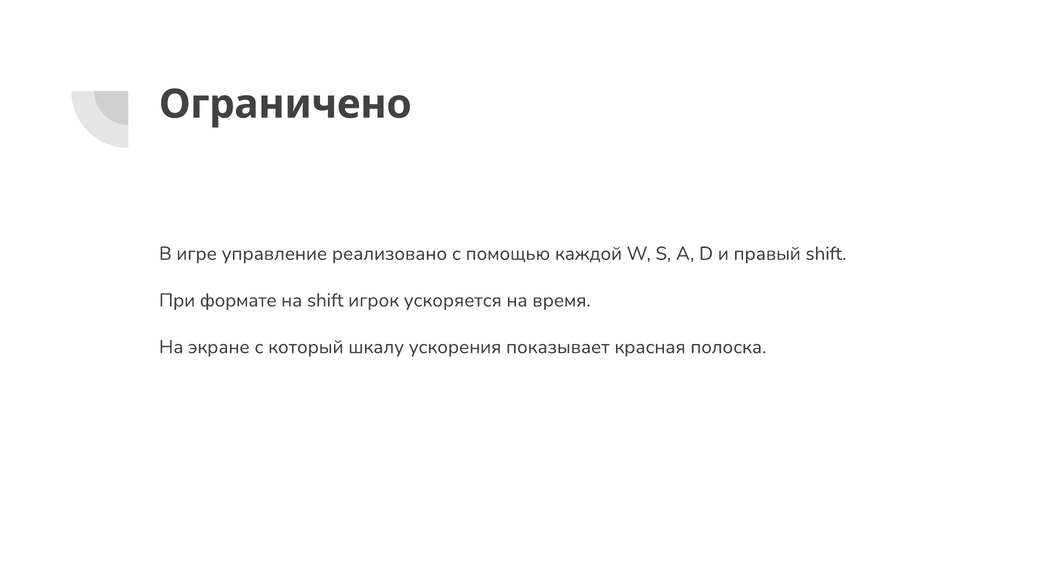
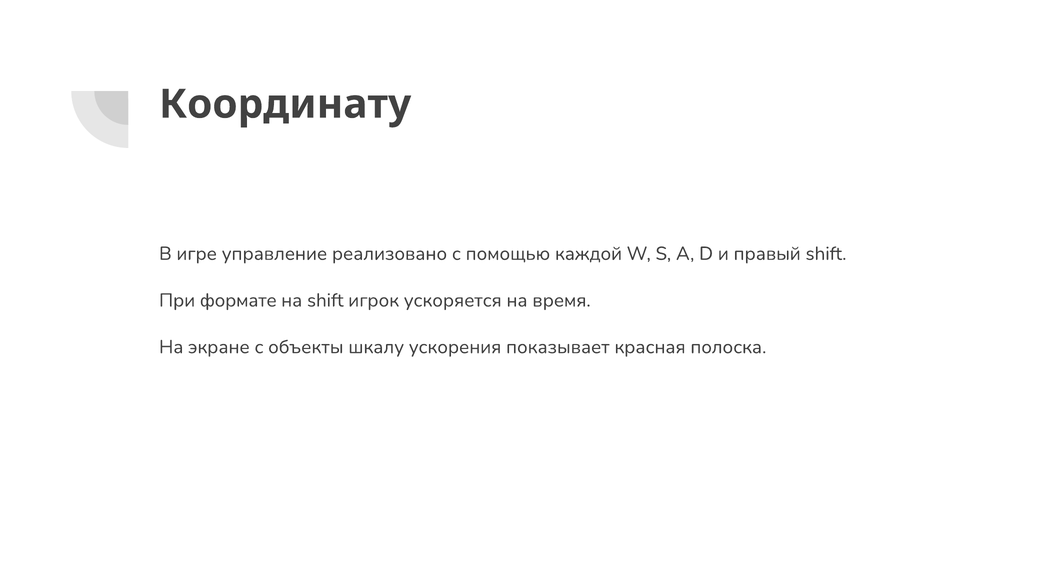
Ограничено: Ограничено -> Координату (285, 104)
который: который -> объекты (306, 347)
